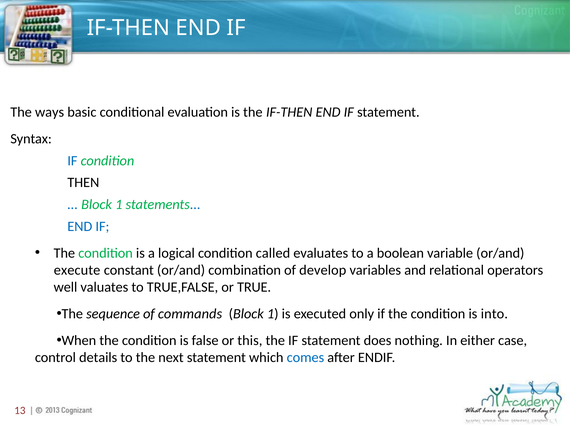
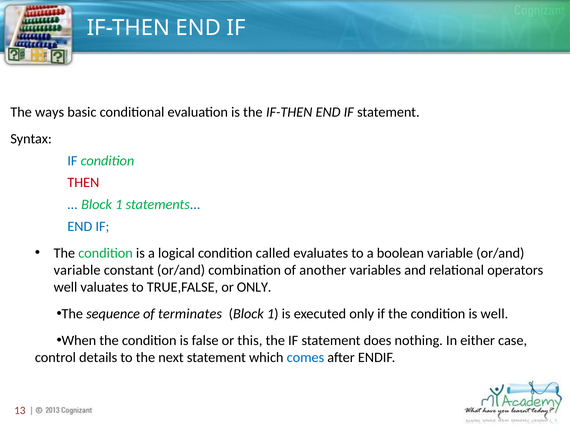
THEN colour: black -> red (83, 182)
execute: execute -> variable (77, 270)
develop: develop -> another (323, 270)
or TRUE: TRUE -> ONLY (254, 287)
commands: commands -> terminates (190, 313)
is into: into -> well (494, 313)
